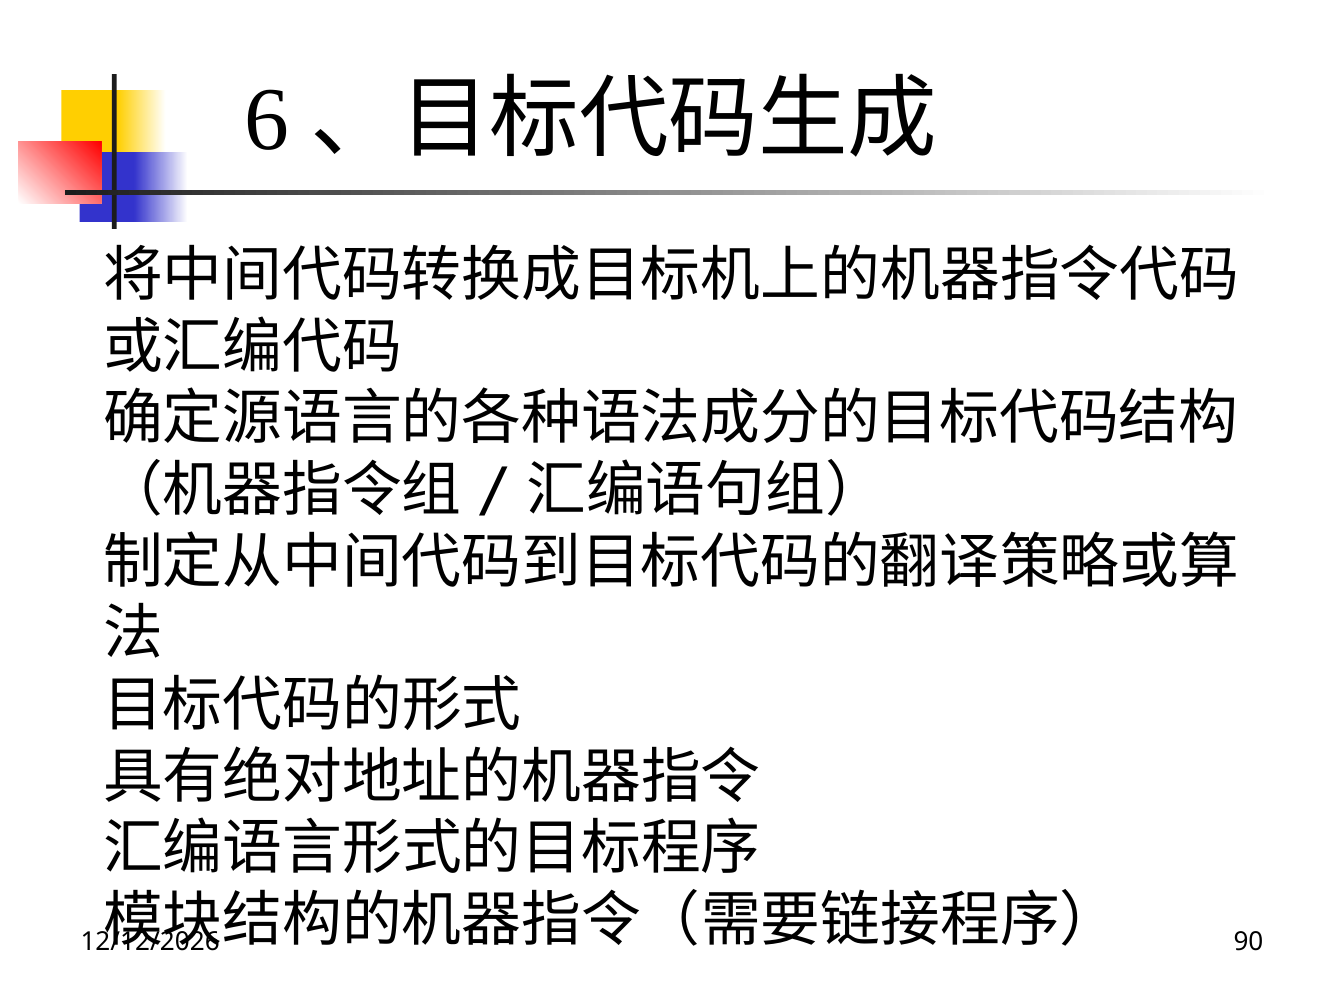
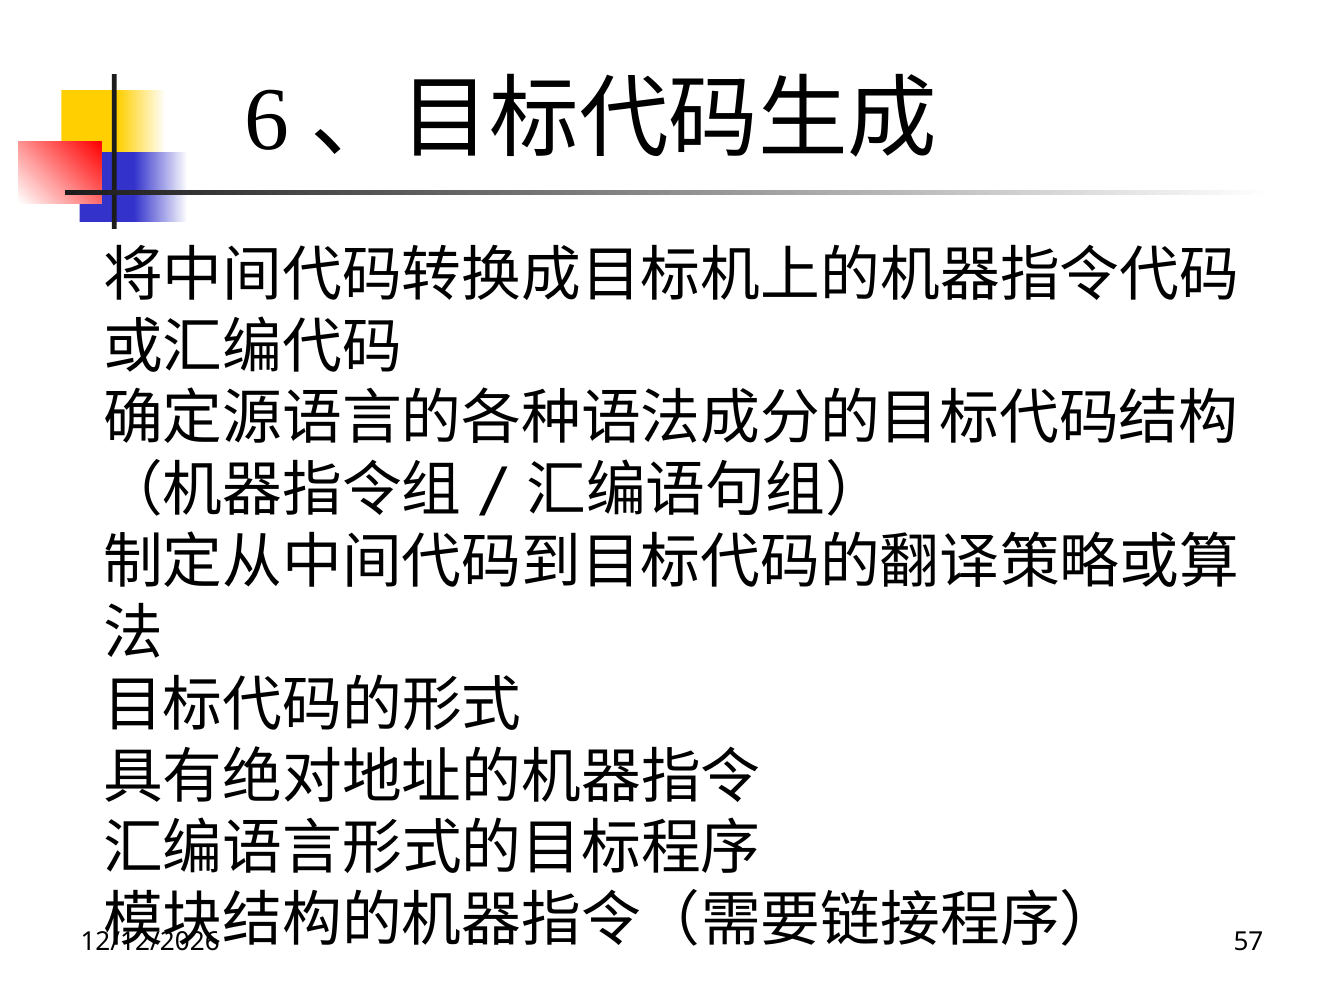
90: 90 -> 57 (1248, 942)
